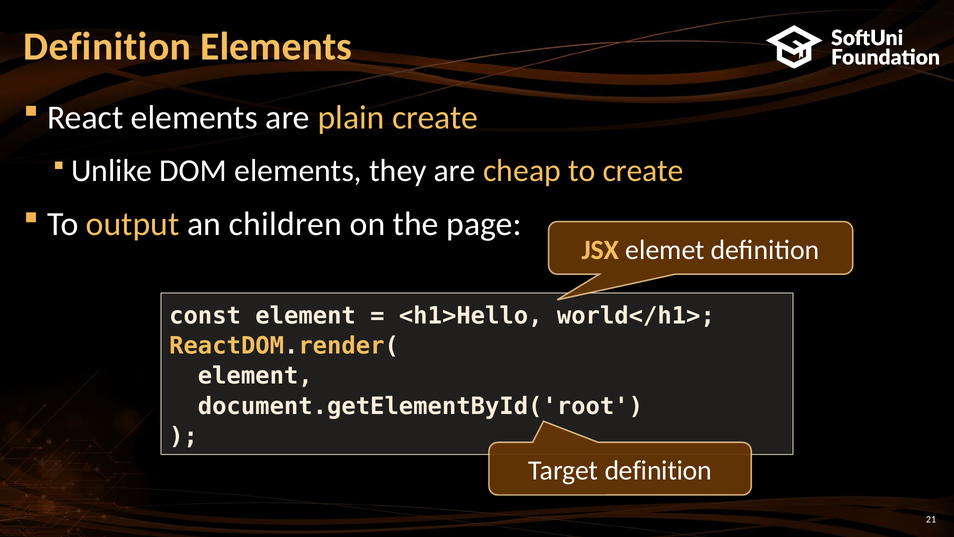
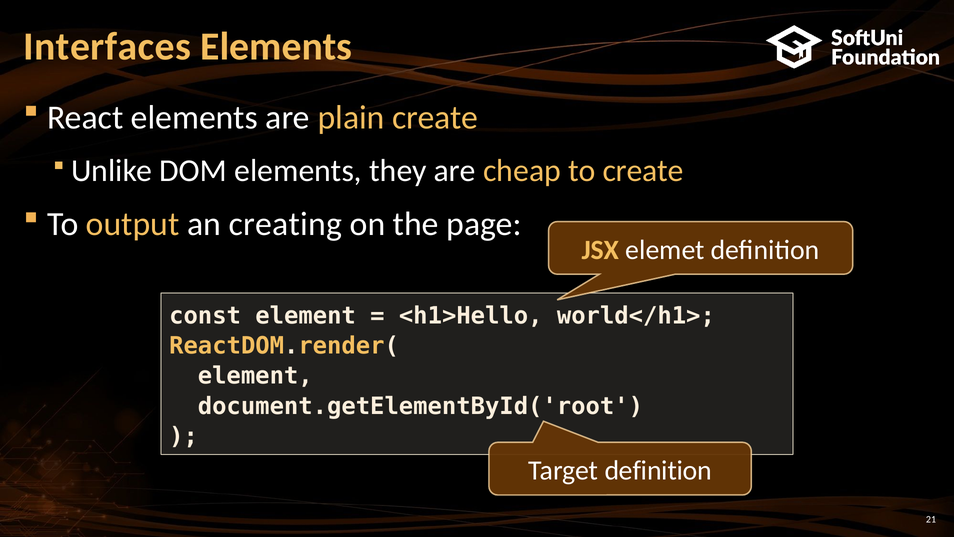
Definition: Definition -> Interfaces (107, 46)
children: children -> creating (285, 224)
